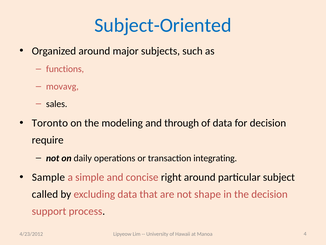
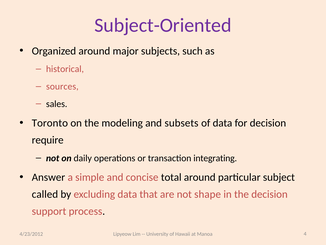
Subject-Oriented colour: blue -> purple (163, 25)
functions: functions -> historical (65, 69)
movavg: movavg -> sources (62, 86)
through: through -> subsets (182, 123)
Sample: Sample -> Answer (48, 177)
right: right -> total (171, 177)
